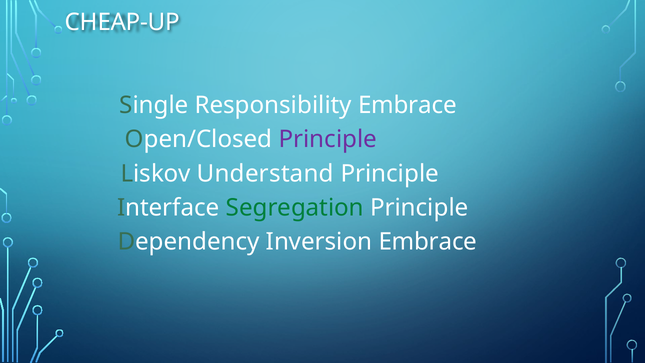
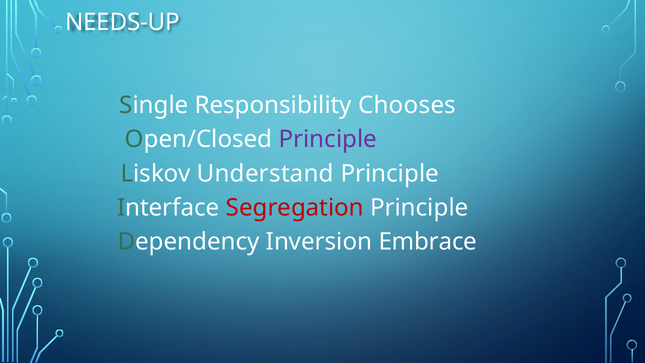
CHEAP-UP: CHEAP-UP -> NEEDS-UP (122, 22)
Responsibility Embrace: Embrace -> Chooses (407, 105)
Segregation colour: green -> red (295, 208)
